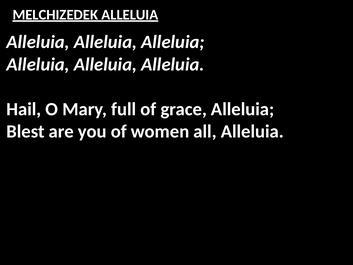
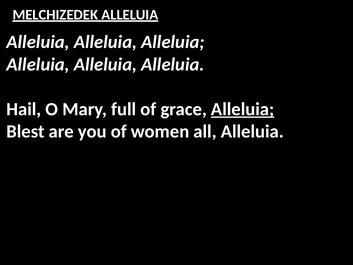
Alleluia underline: none -> present (243, 109)
